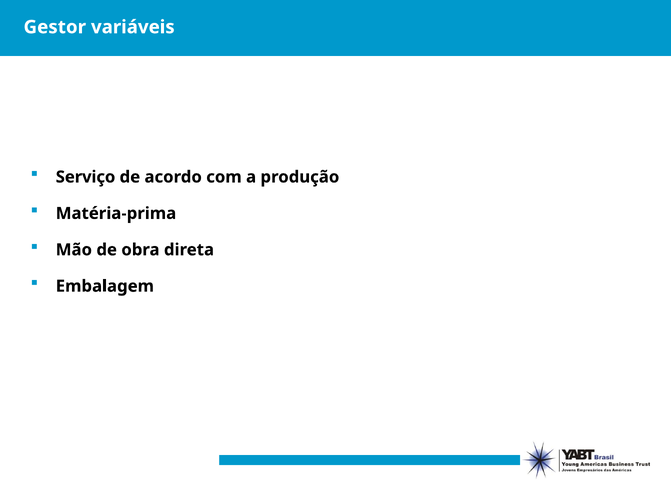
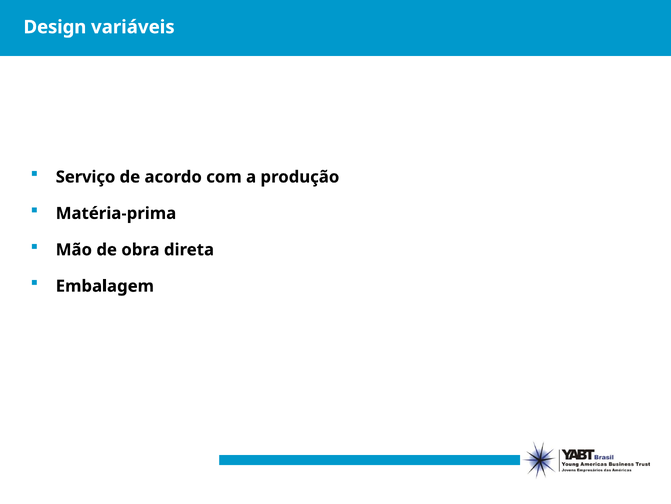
Gestor: Gestor -> Design (55, 27)
